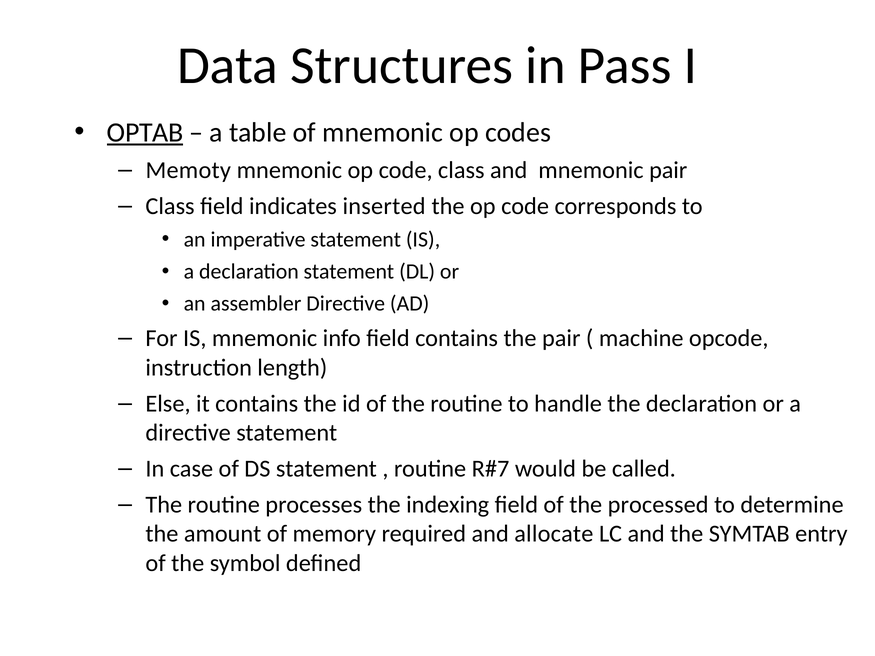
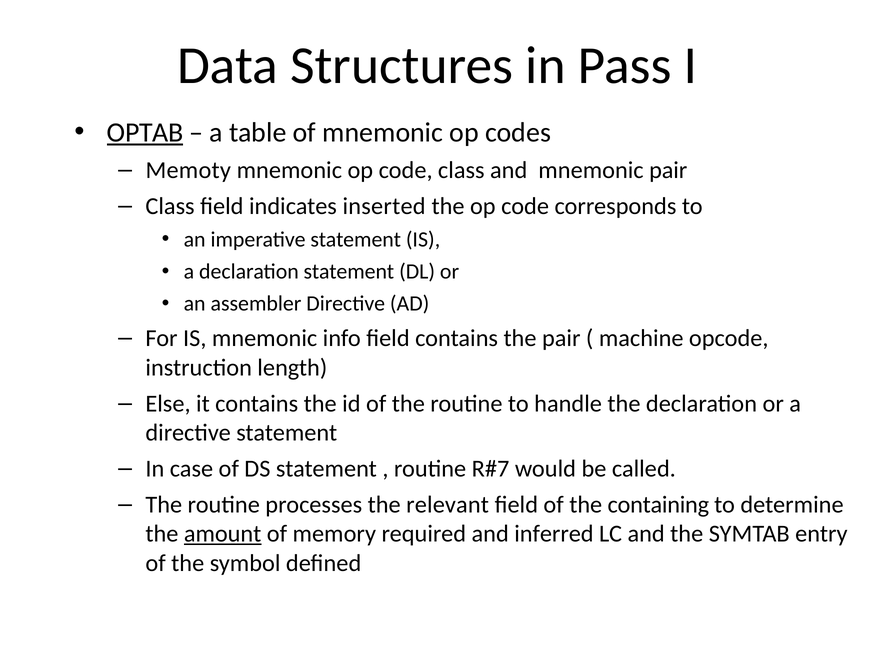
indexing: indexing -> relevant (448, 505)
processed: processed -> containing (658, 505)
amount underline: none -> present (223, 534)
allocate: allocate -> inferred (554, 534)
